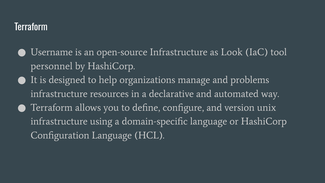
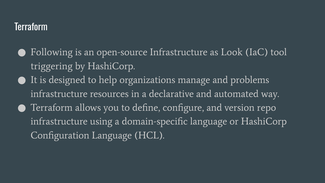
Username: Username -> Following (52, 52)
personnel: personnel -> triggering (52, 66)
unix: unix -> repo (267, 107)
